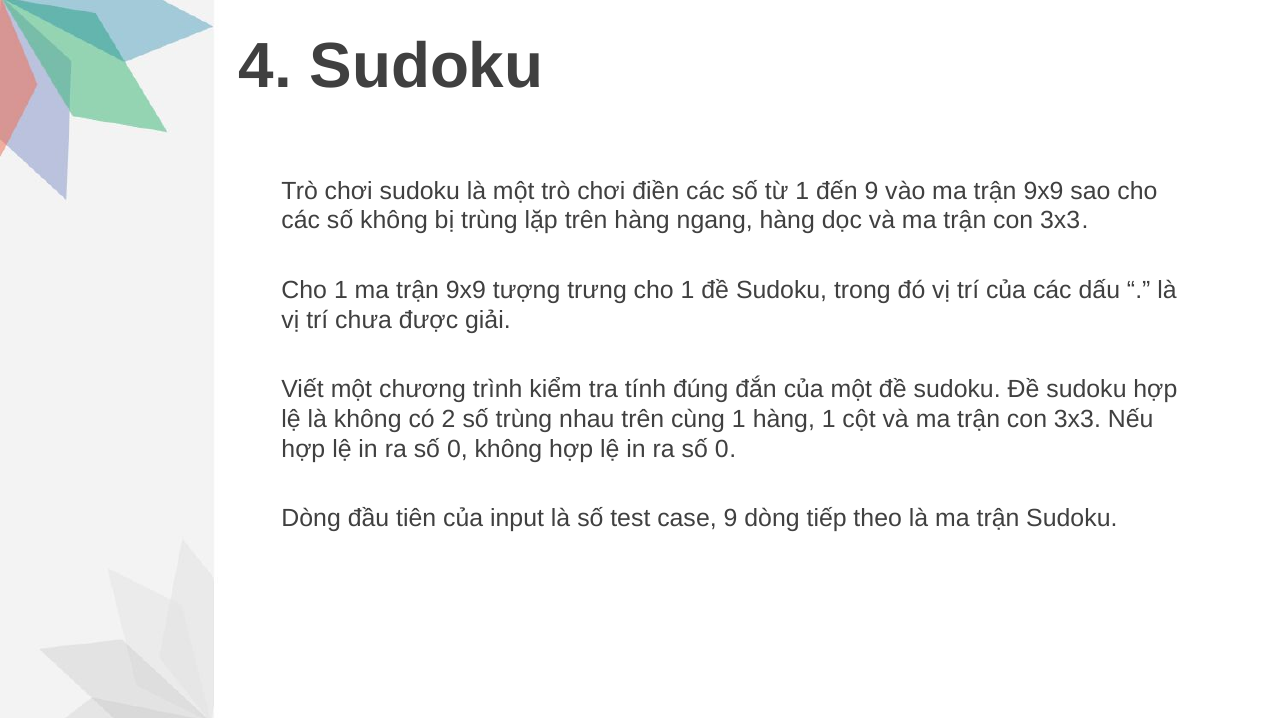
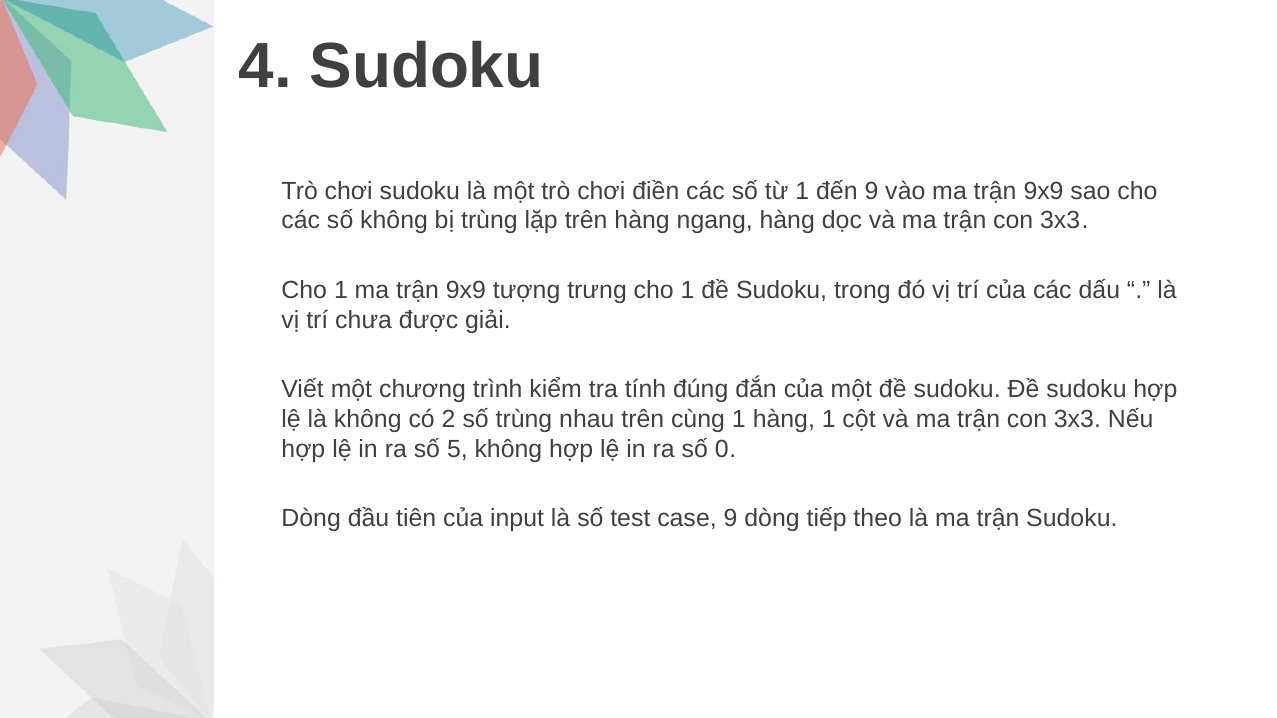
0: 0 -> 5 (457, 449)
